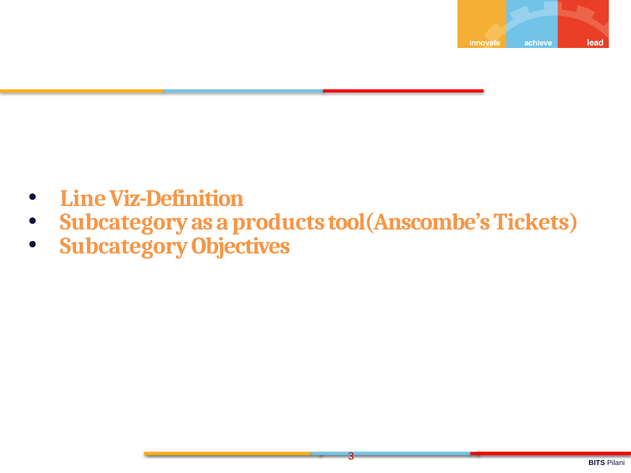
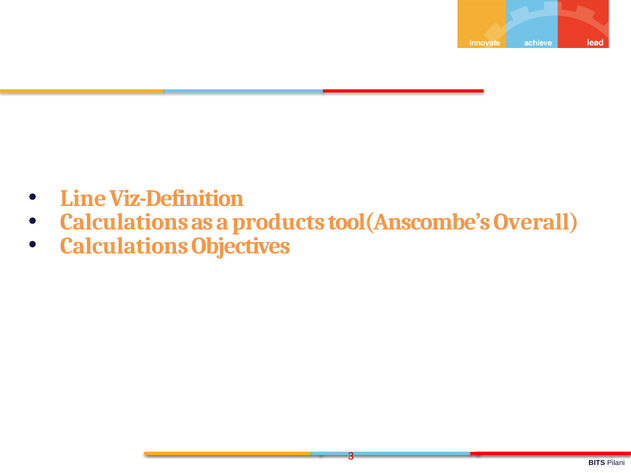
Subcategory: Subcategory -> Calculations (124, 222)
Tickets: Tickets -> Overall (536, 222)
Subcategory: Subcategory -> Calculations (124, 246)
